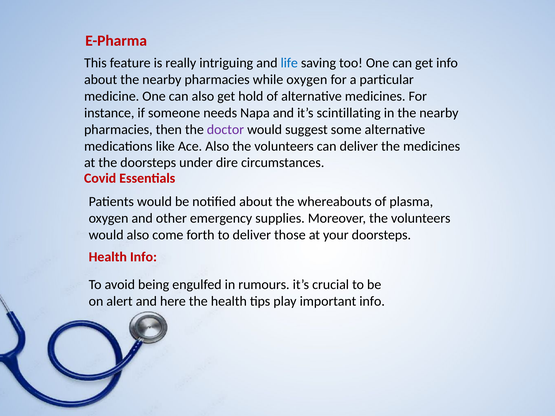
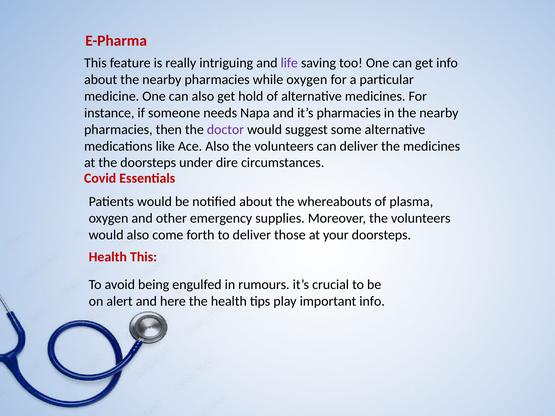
life colour: blue -> purple (289, 63)
it’s scintillating: scintillating -> pharmacies (349, 113)
Health Info: Info -> This (144, 257)
